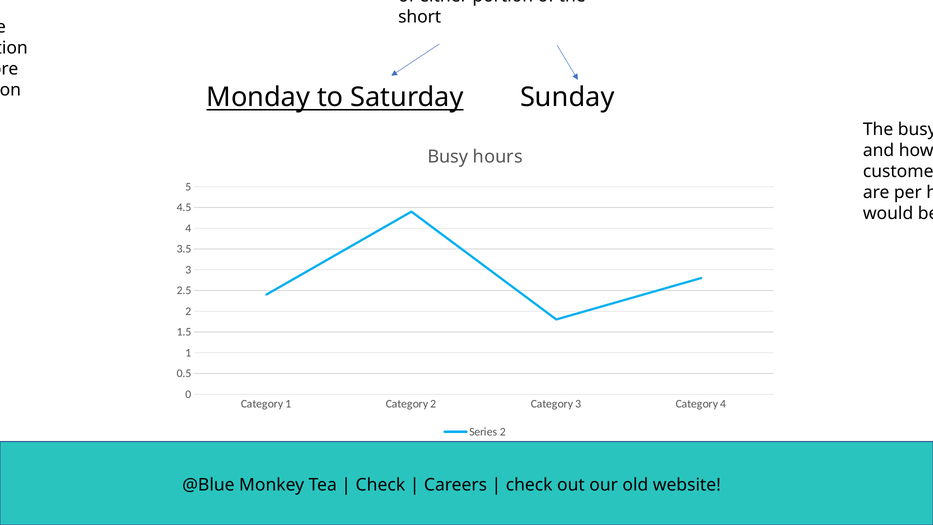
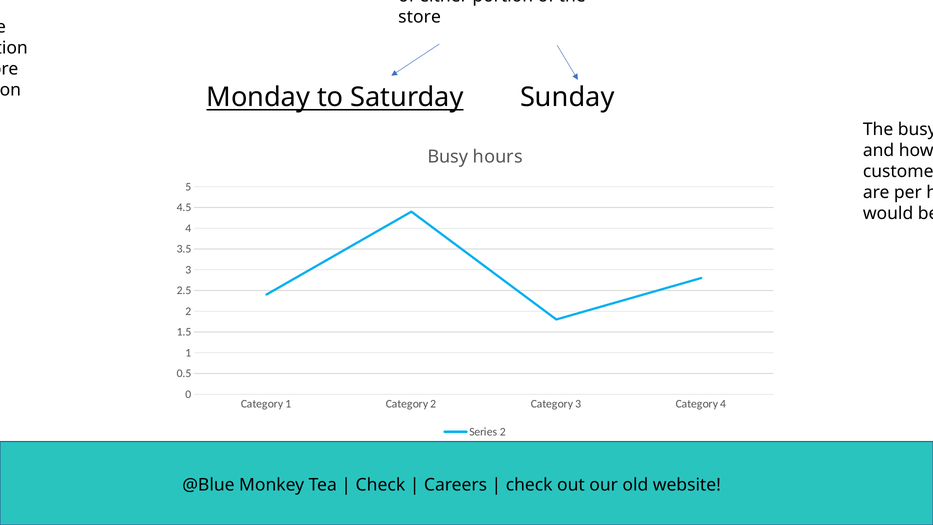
short: short -> store (420, 17)
